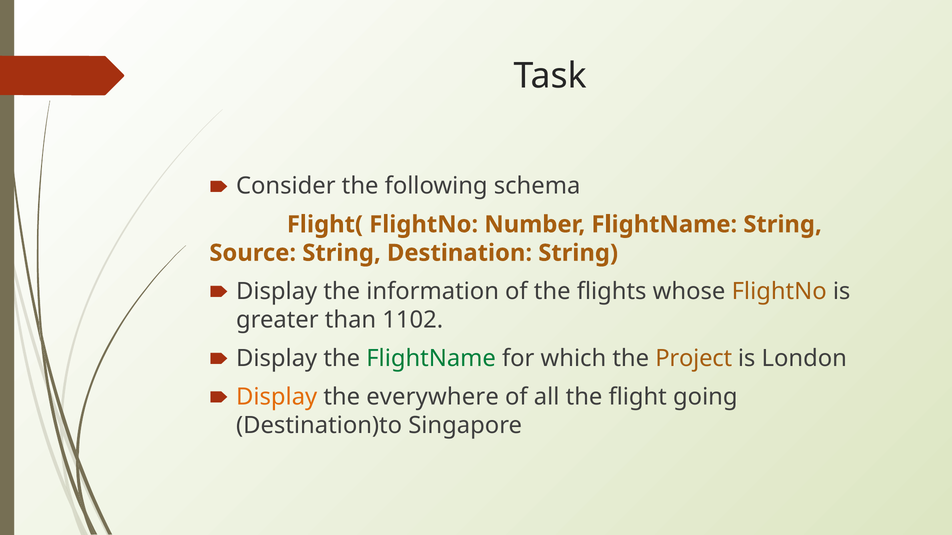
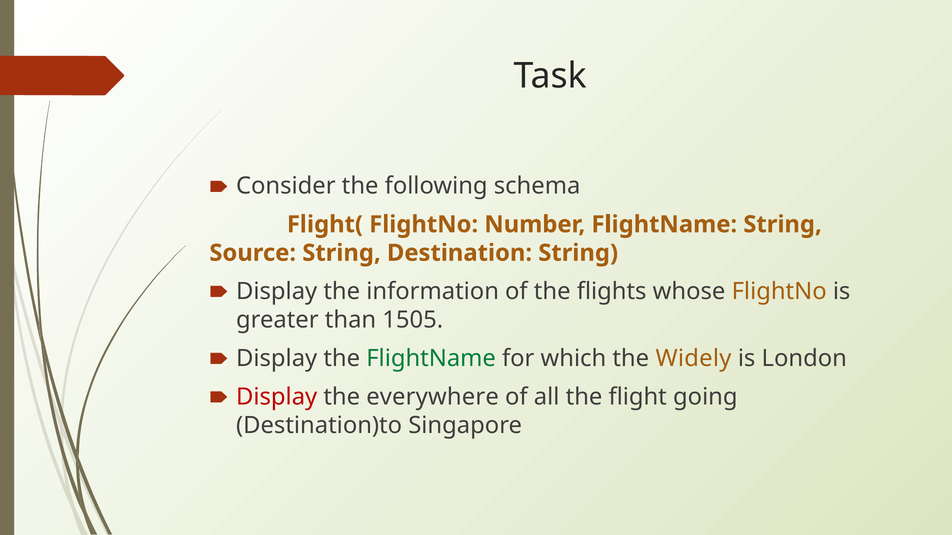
1102: 1102 -> 1505 (413, 320)
Project: Project -> Widely (693, 359)
Display colour: orange -> red (277, 397)
